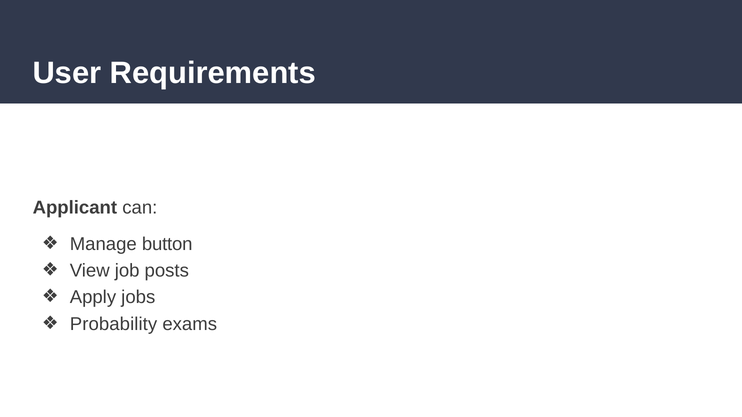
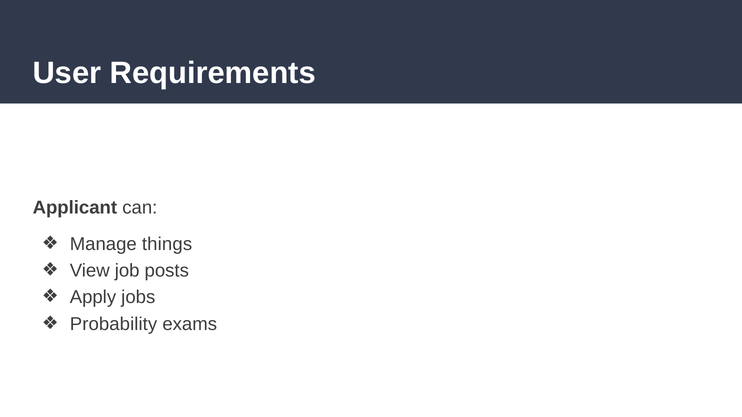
button: button -> things (167, 244)
